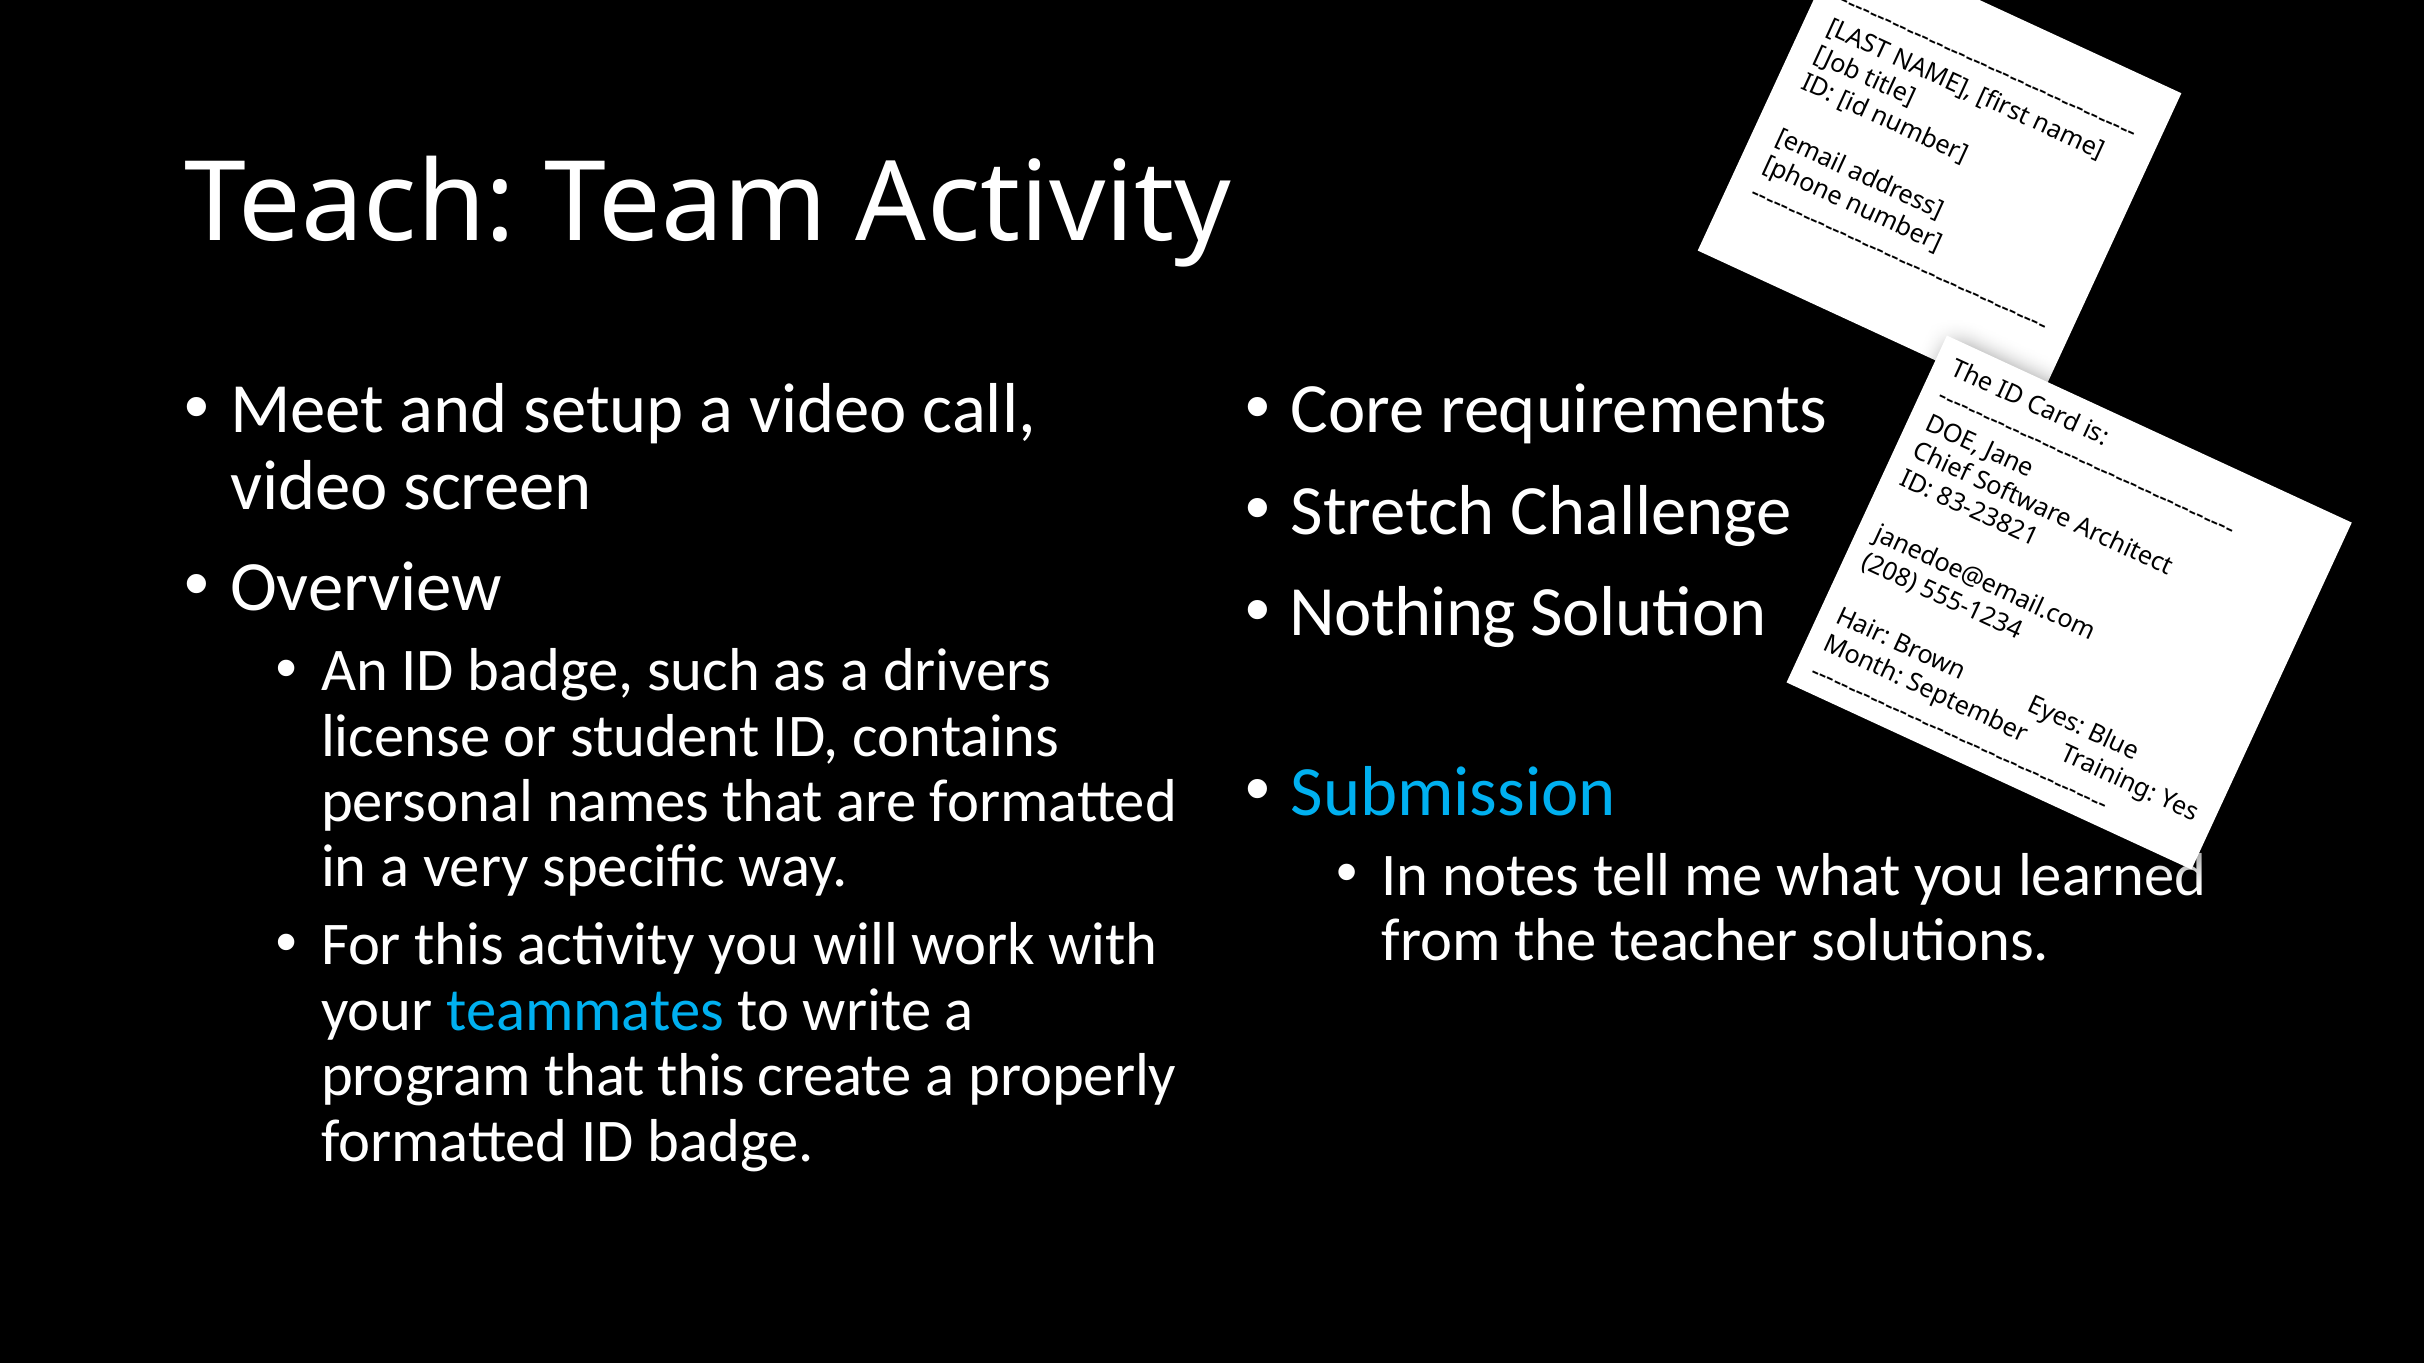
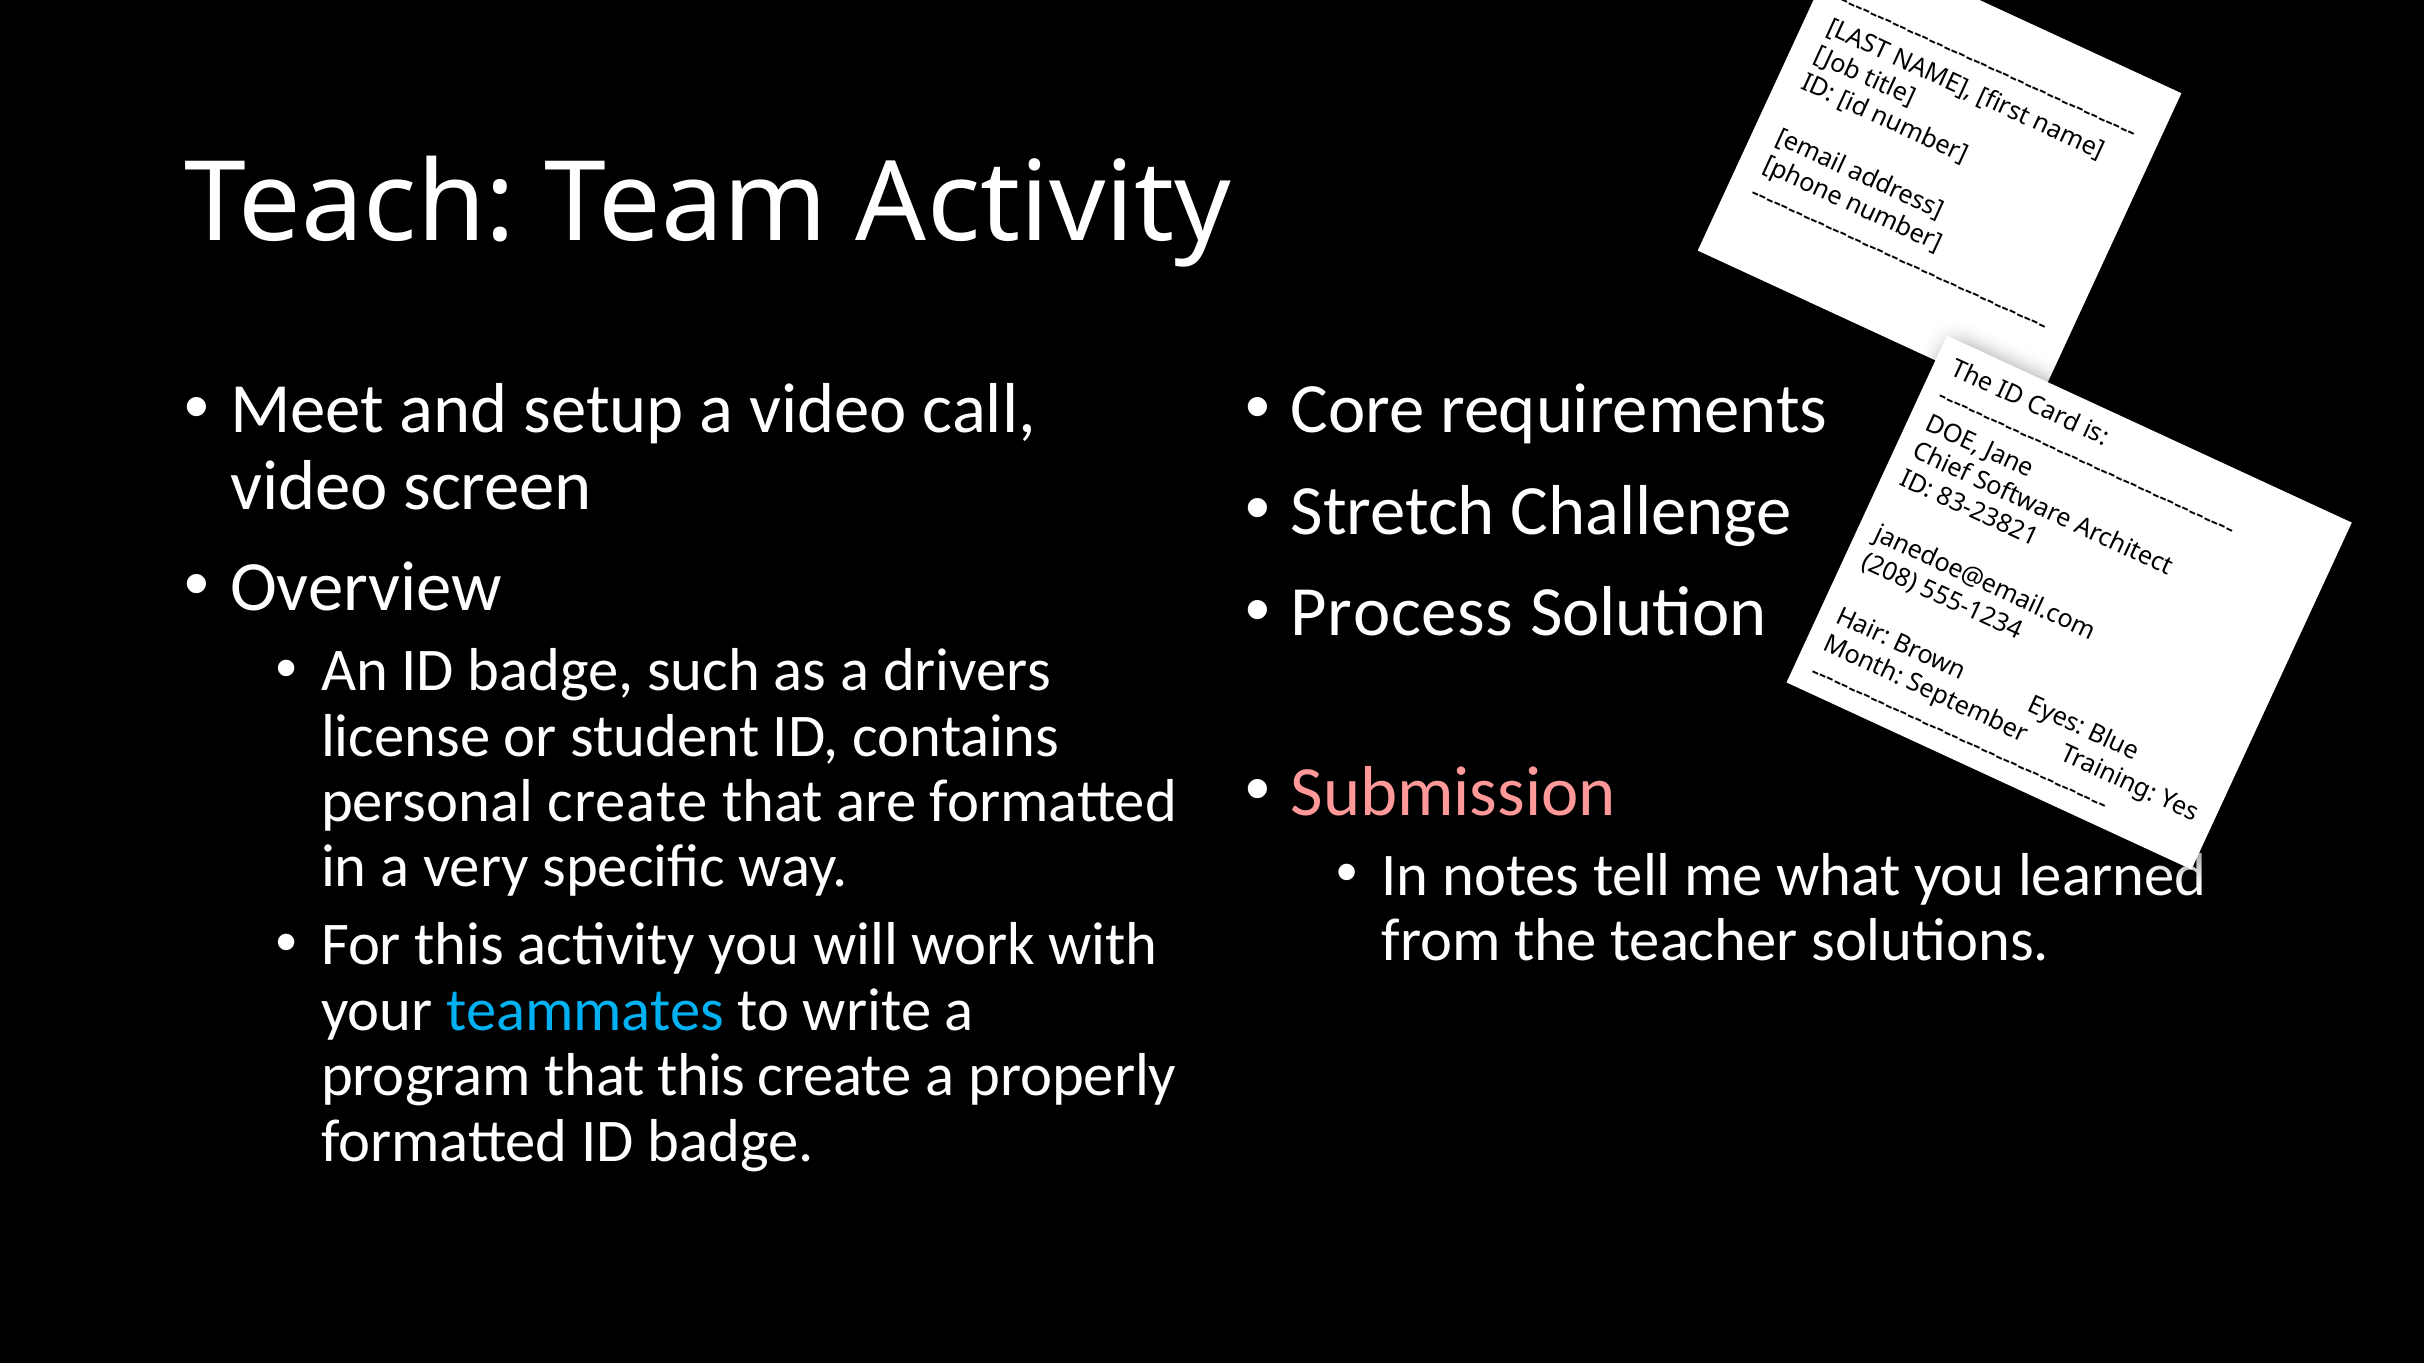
Nothing: Nothing -> Process (1402, 613)
Submission colour: light blue -> pink (1453, 792)
personal names: names -> create (628, 802)
